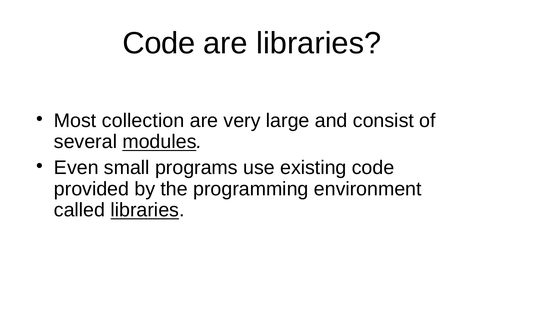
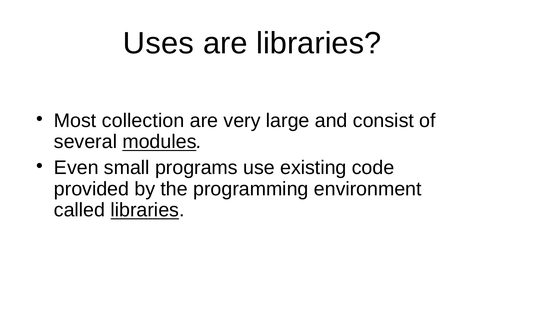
Code: Code -> Uses (159, 43)
